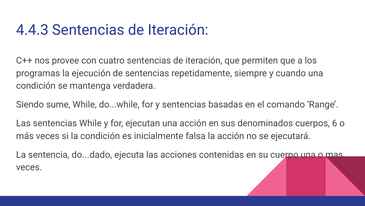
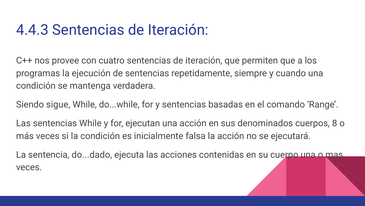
sume: sume -> sigue (58, 104)
6: 6 -> 8 (335, 123)
